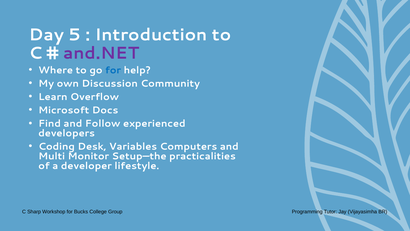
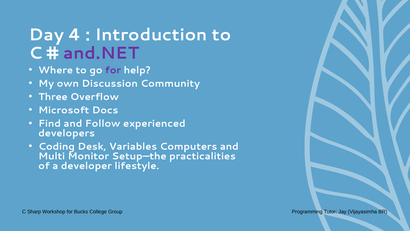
5: 5 -> 4 (75, 35)
for colour: blue -> purple (113, 70)
Learn: Learn -> Three (53, 97)
